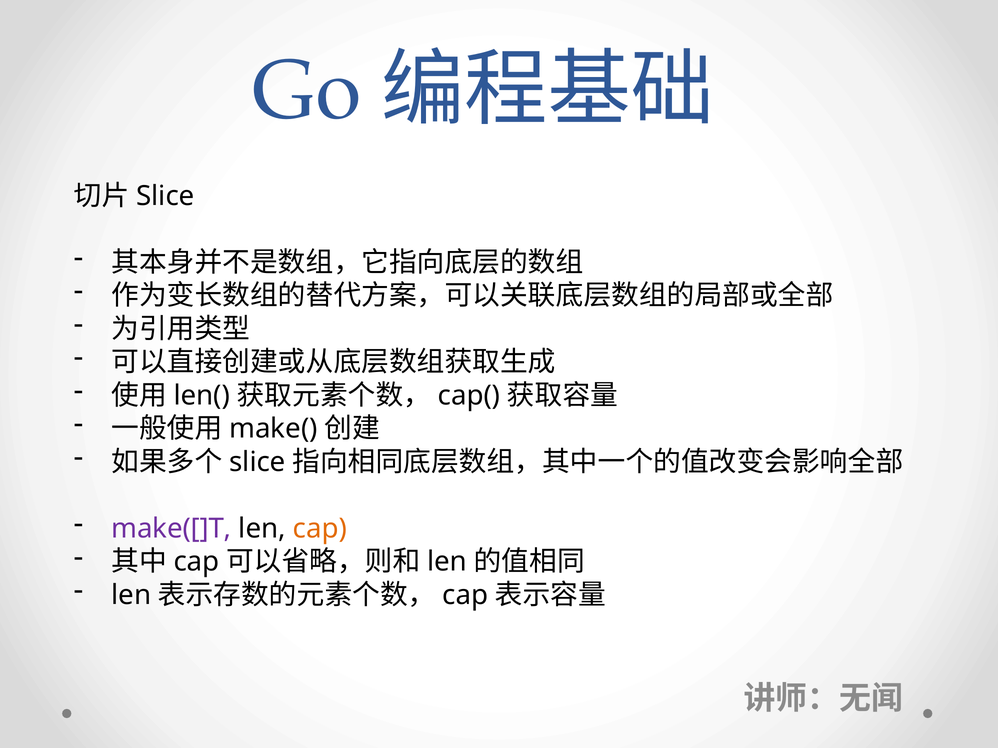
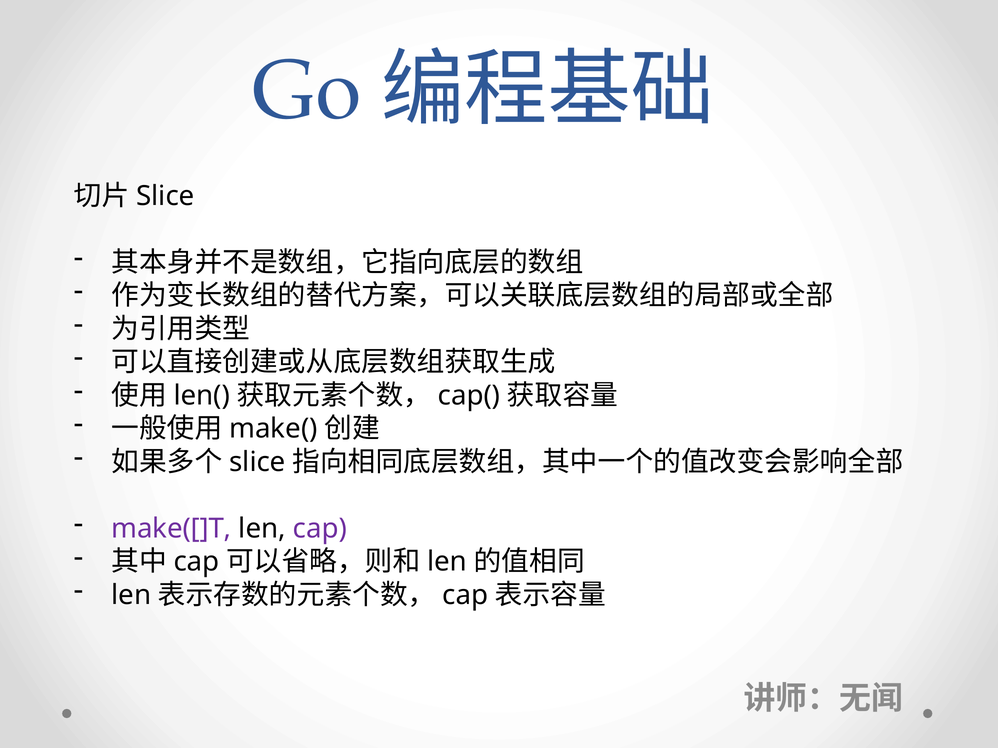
cap colour: orange -> purple (320, 529)
